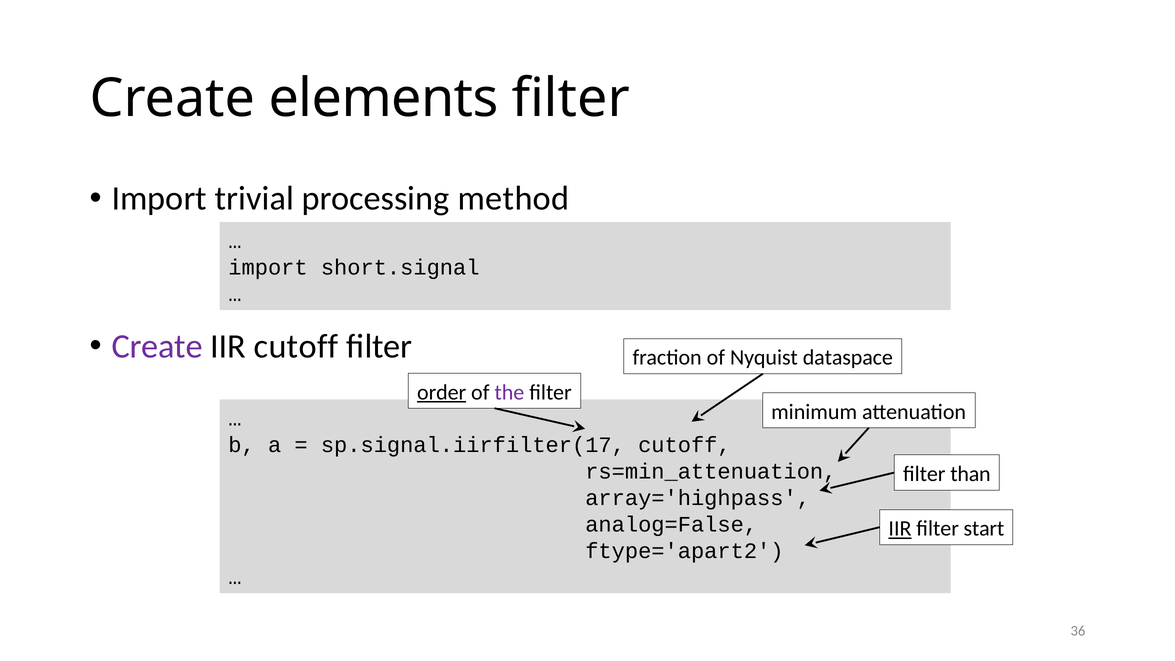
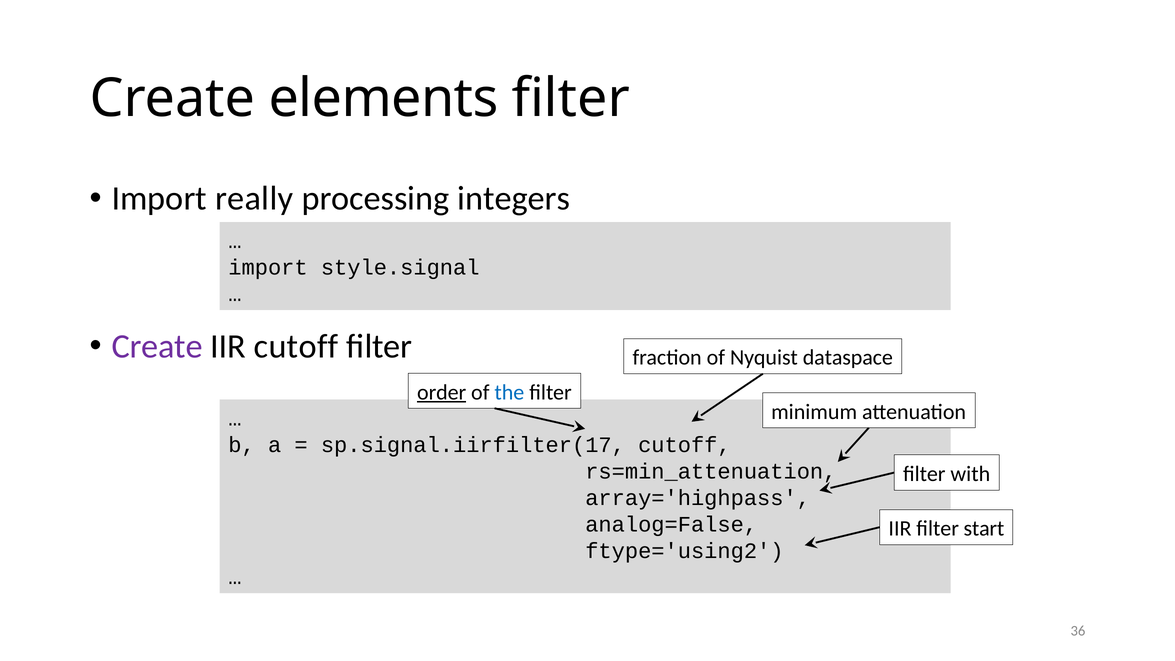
trivial: trivial -> really (254, 199)
method: method -> integers (514, 199)
short.signal: short.signal -> style.signal (400, 268)
the colour: purple -> blue (509, 392)
than: than -> with (970, 474)
IIR underline: present -> none (900, 529)
ftype='apart2: ftype='apart2 -> ftype='using2 (684, 551)
